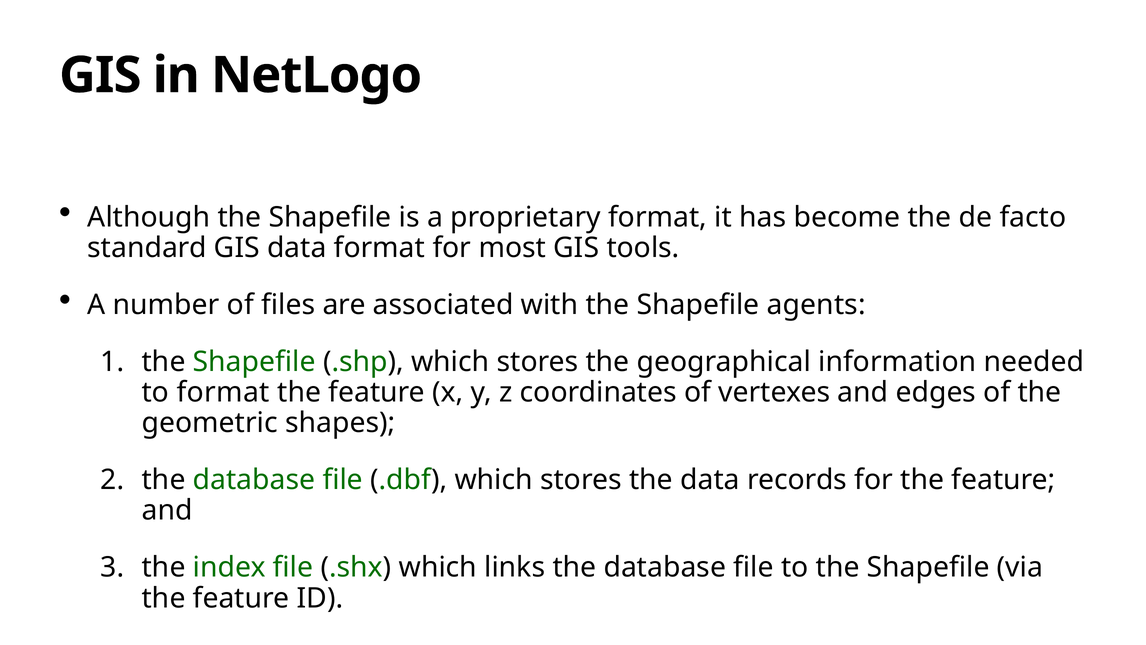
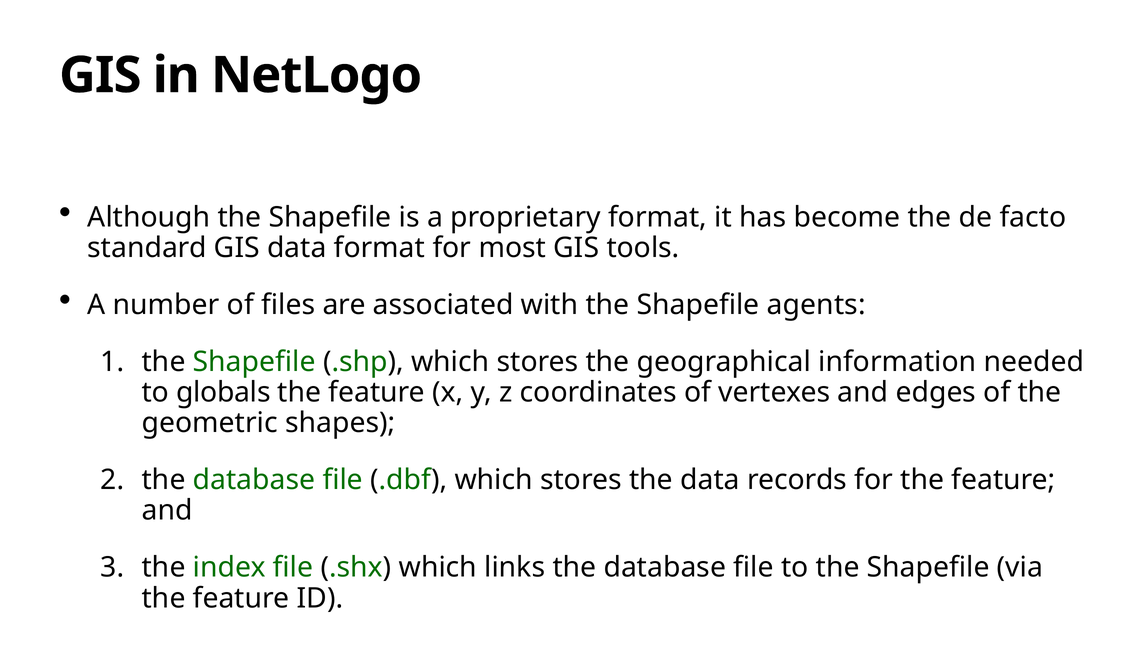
to format: format -> globals (223, 392)
